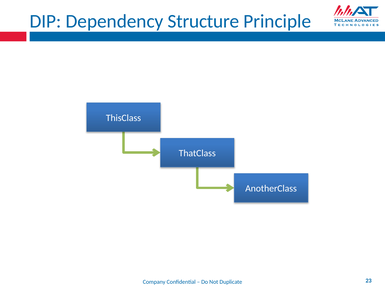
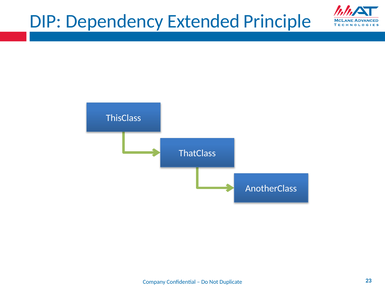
Structure: Structure -> Extended (203, 21)
